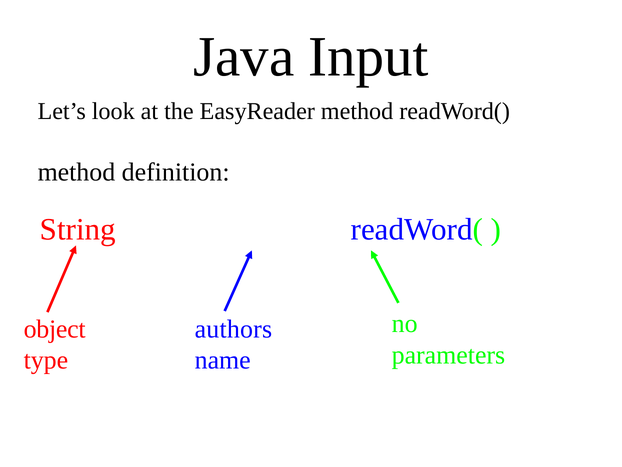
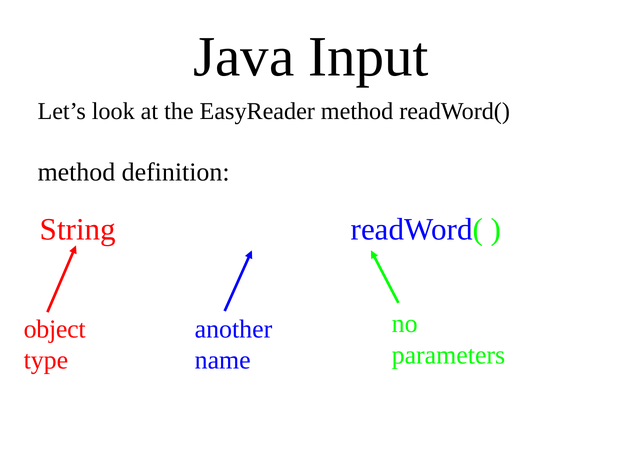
authors: authors -> another (233, 329)
